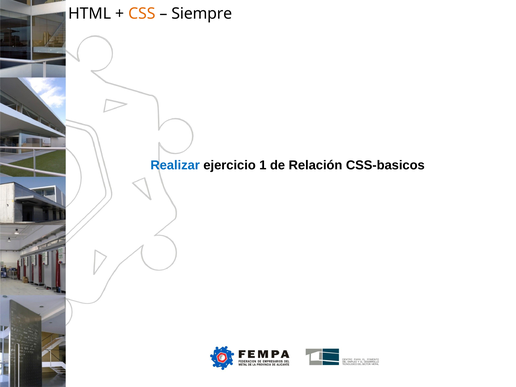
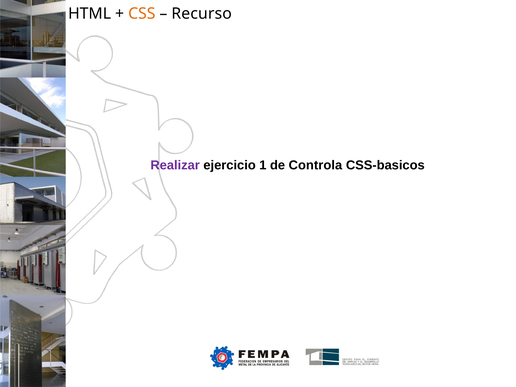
Siempre: Siempre -> Recurso (202, 14)
Realizar colour: blue -> purple (175, 165)
Relación: Relación -> Controla (315, 165)
